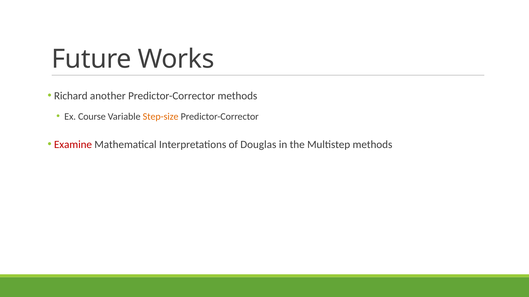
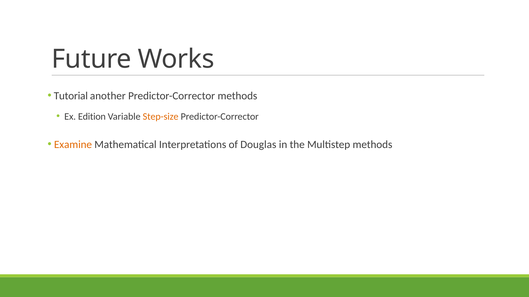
Richard: Richard -> Tutorial (71, 96)
Course: Course -> Edition (92, 117)
Examine colour: red -> orange (73, 145)
